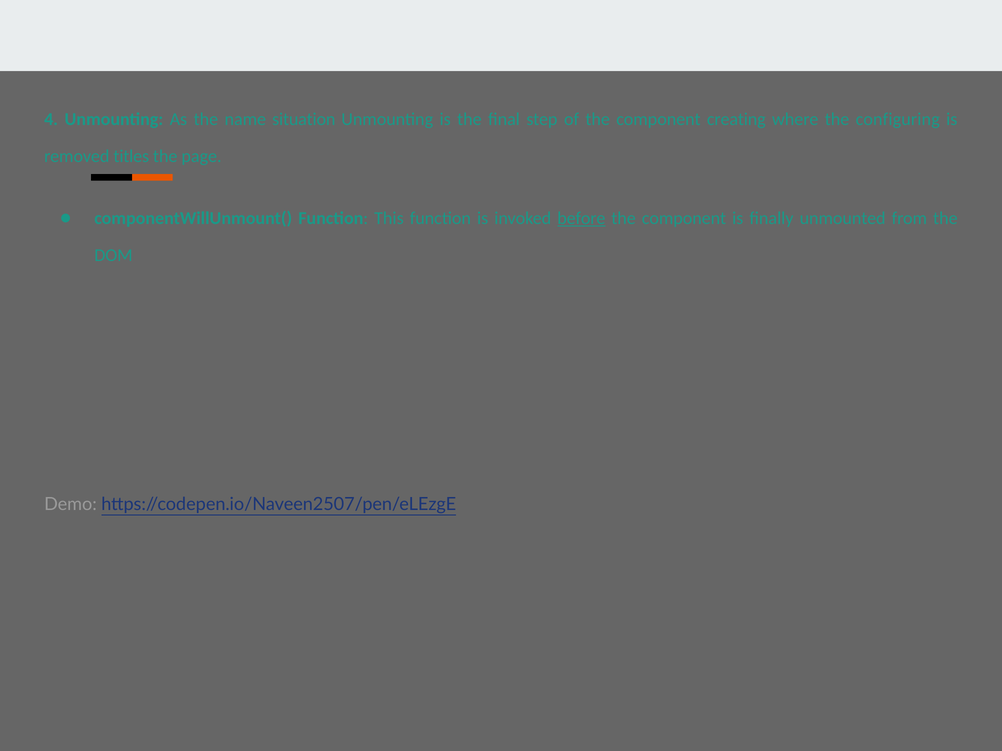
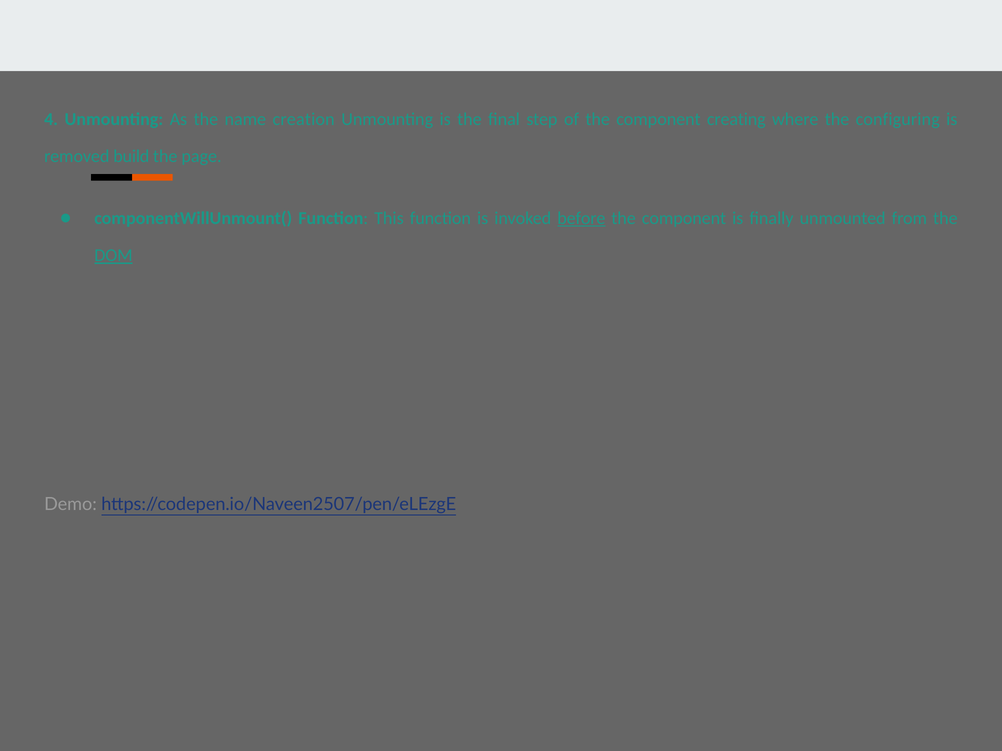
situation: situation -> creation (304, 119)
titles: titles -> build (131, 156)
DOM underline: none -> present (113, 256)
